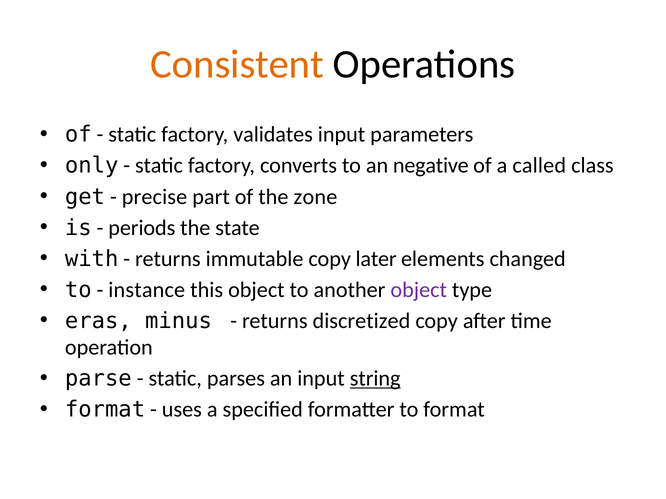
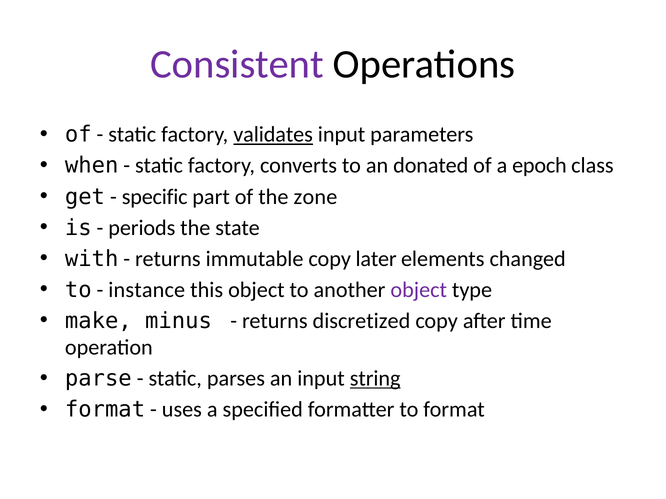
Consistent colour: orange -> purple (237, 64)
validates underline: none -> present (273, 135)
only: only -> when (92, 166)
negative: negative -> donated (431, 166)
called: called -> epoch (539, 166)
precise: precise -> specific (155, 197)
eras: eras -> make (98, 321)
